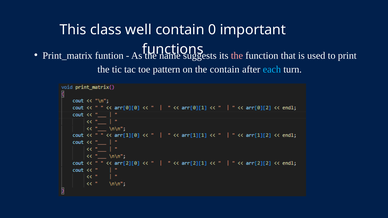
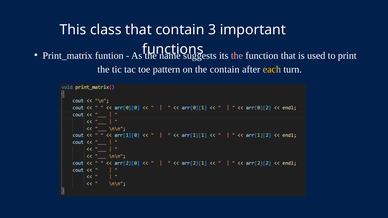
class well: well -> that (139, 30)
0: 0 -> 3 (212, 30)
each colour: light blue -> yellow (272, 69)
